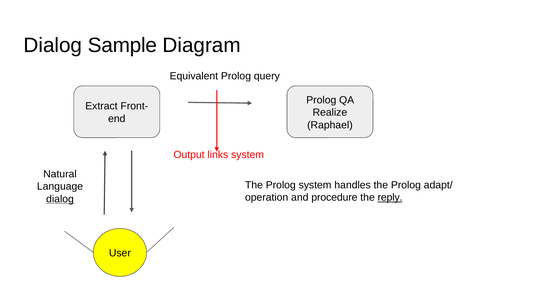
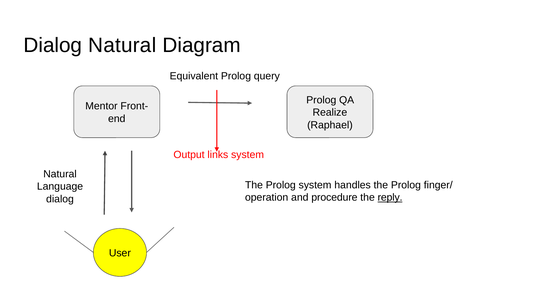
Dialog Sample: Sample -> Natural (122, 45)
Extract: Extract -> Mentor (101, 106)
adapt/: adapt/ -> finger/ (438, 185)
dialog underline: present -> none (60, 199)
